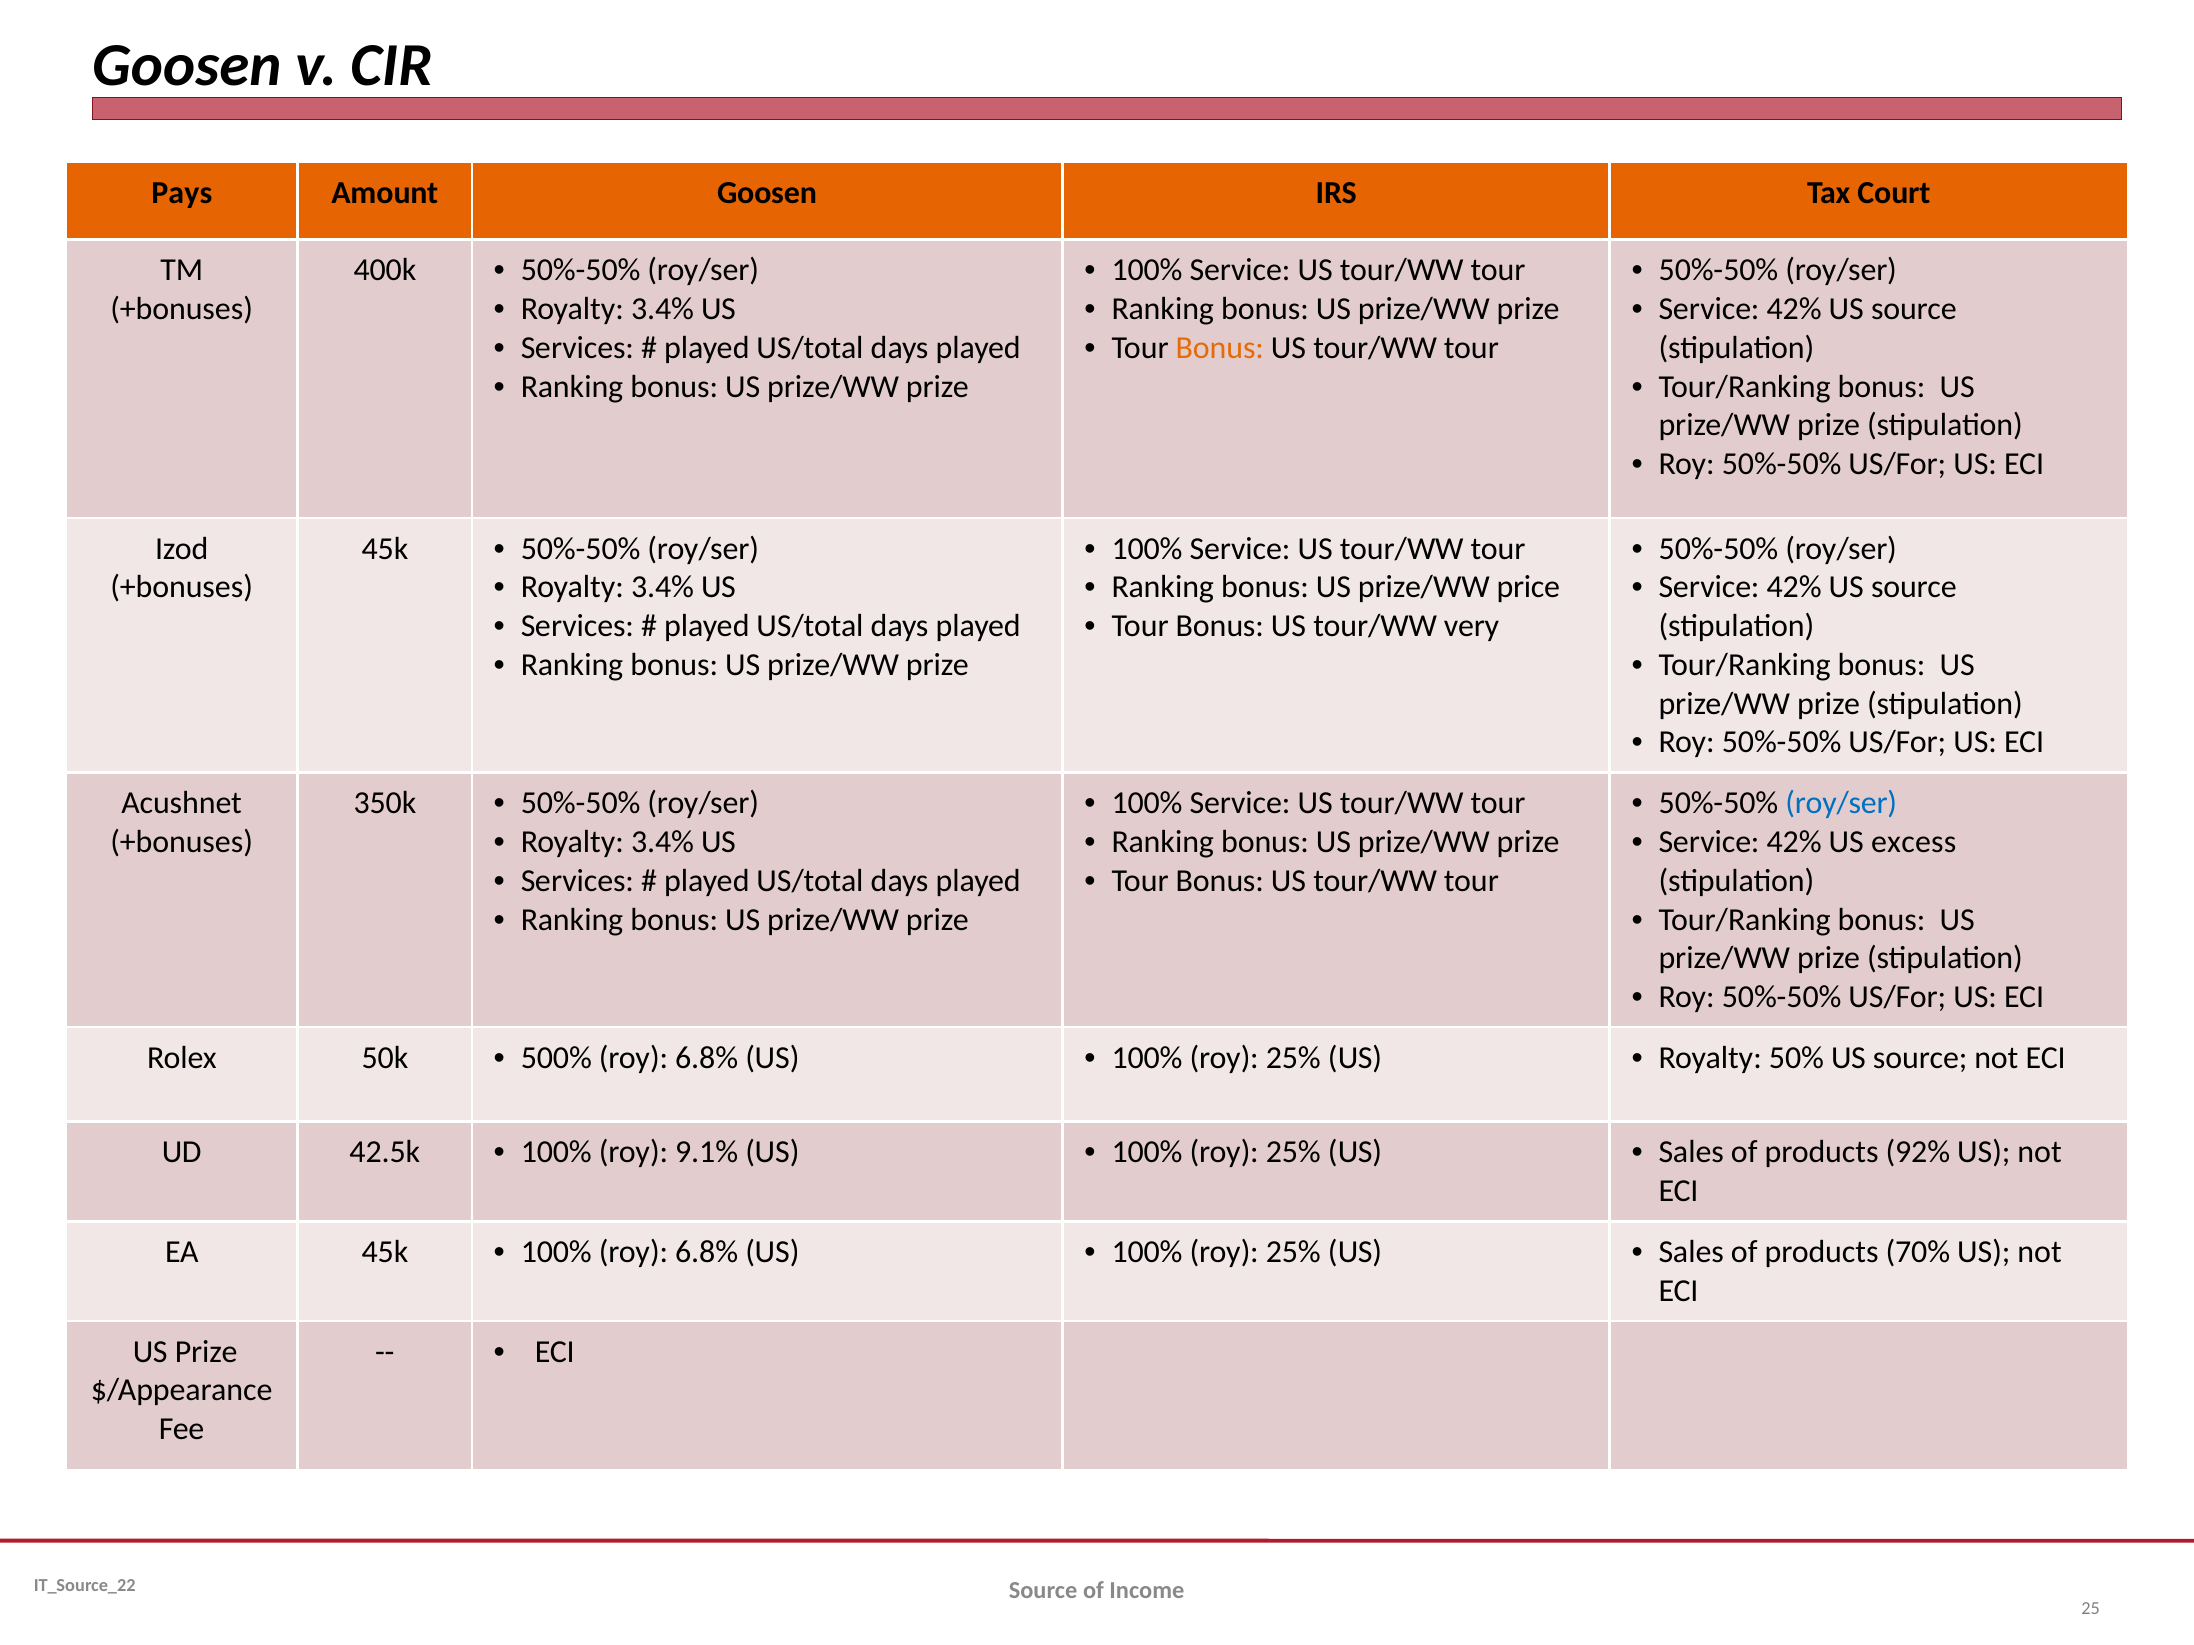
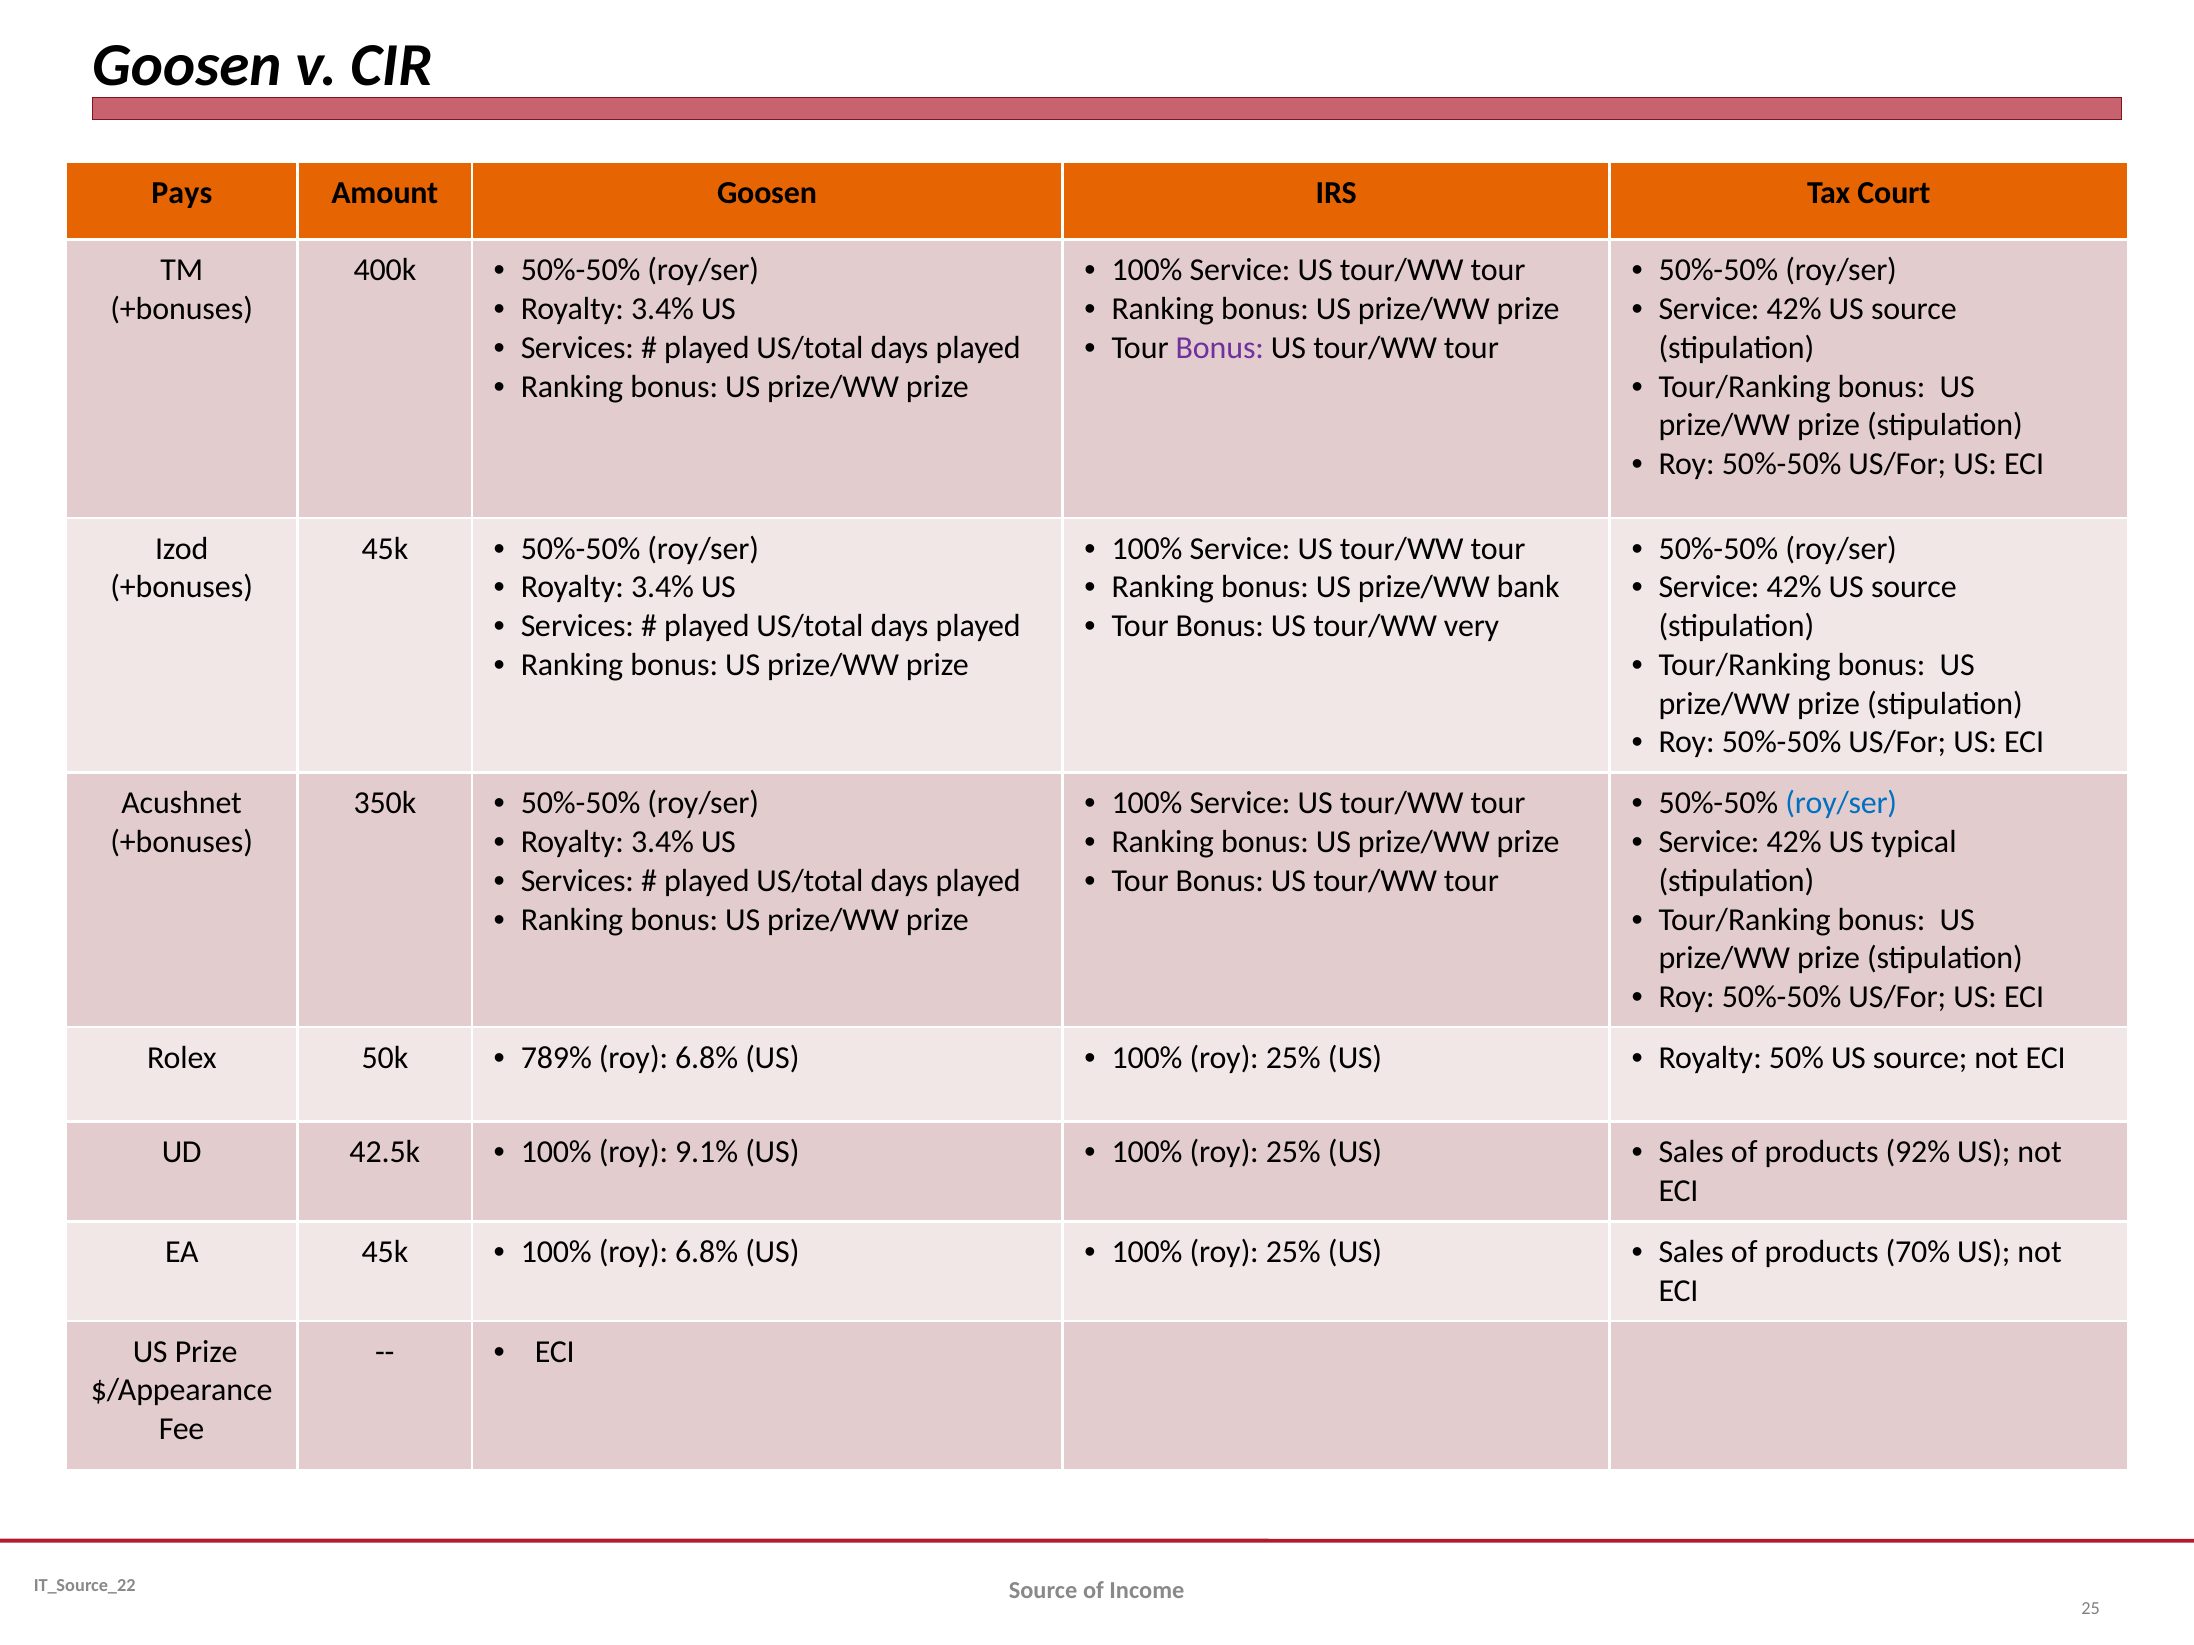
Bonus colour: orange -> purple (1220, 348)
price: price -> bank (1528, 588)
excess: excess -> typical (1914, 842)
500%: 500% -> 789% (556, 1058)
